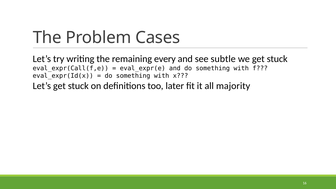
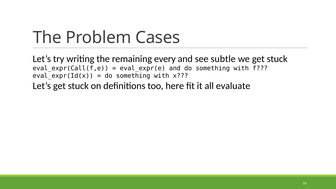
later: later -> here (175, 86)
majority: majority -> evaluate (233, 86)
